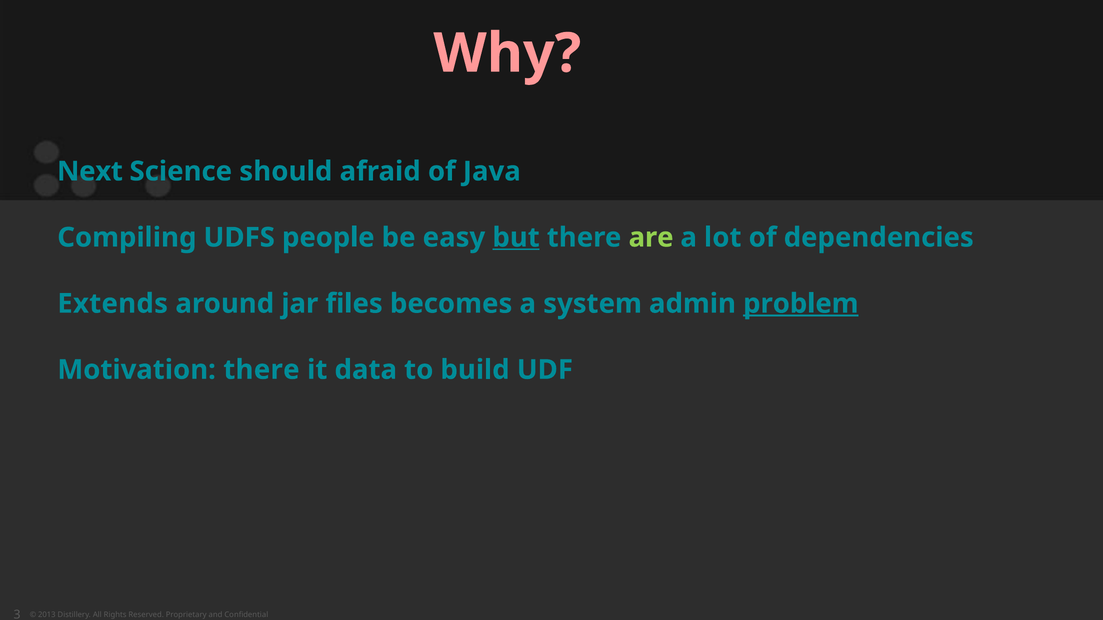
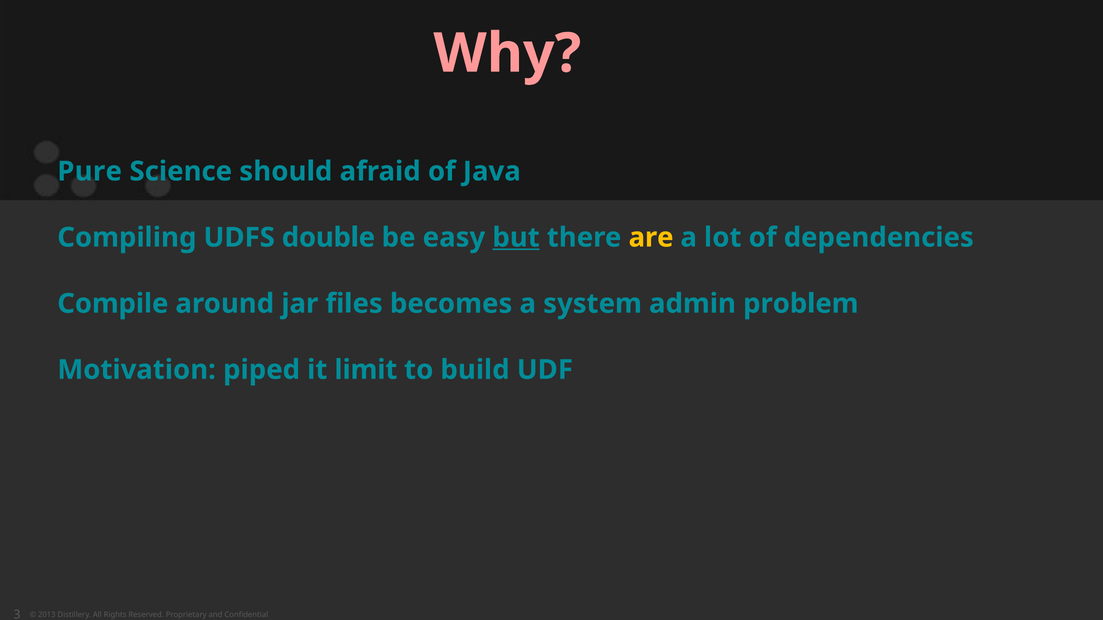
Next: Next -> Pure (90, 172)
people: people -> double (328, 238)
are colour: light green -> yellow (651, 238)
Extends: Extends -> Compile (113, 304)
problem underline: present -> none (801, 304)
Motivation there: there -> piped (262, 370)
data: data -> limit (366, 370)
